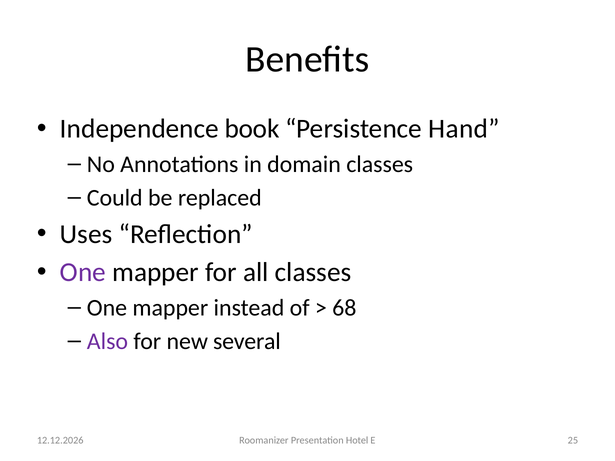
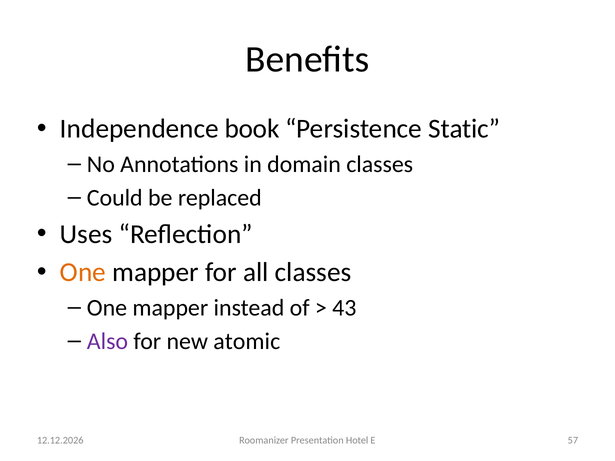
Hand: Hand -> Static (464, 129)
One colour: purple -> orange (83, 273)
68: 68 -> 43 (344, 308)
several: several -> atomic (247, 341)
25: 25 -> 57 (573, 440)
